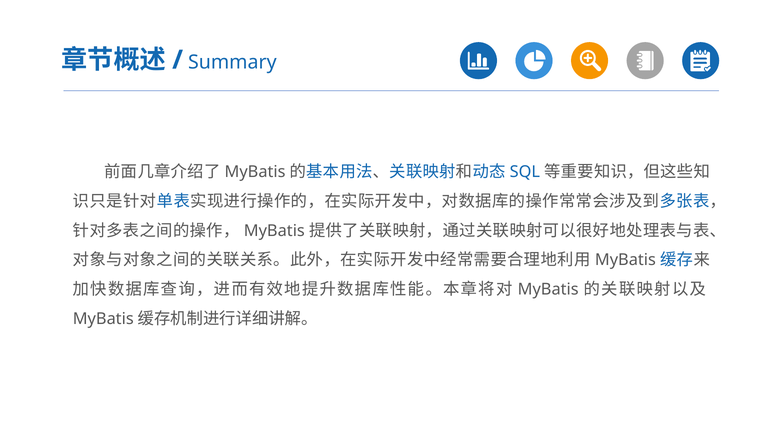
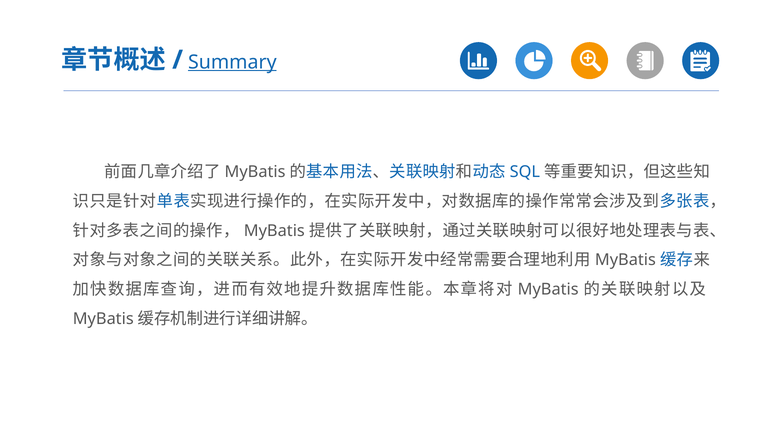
Summary underline: none -> present (232, 62)
